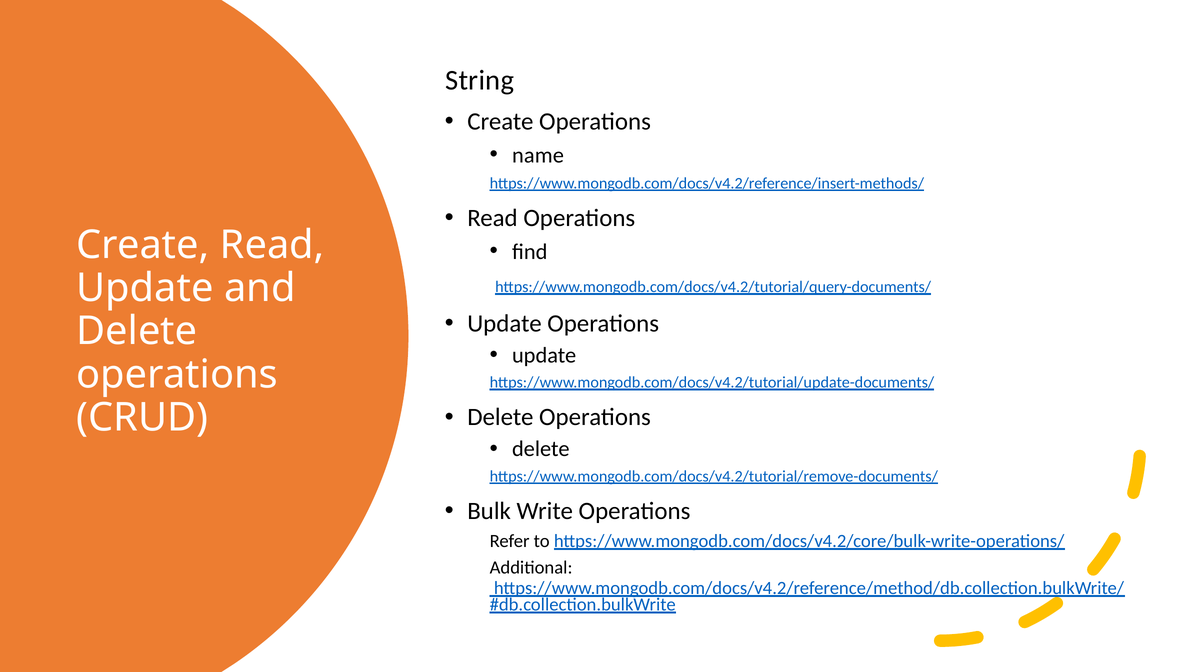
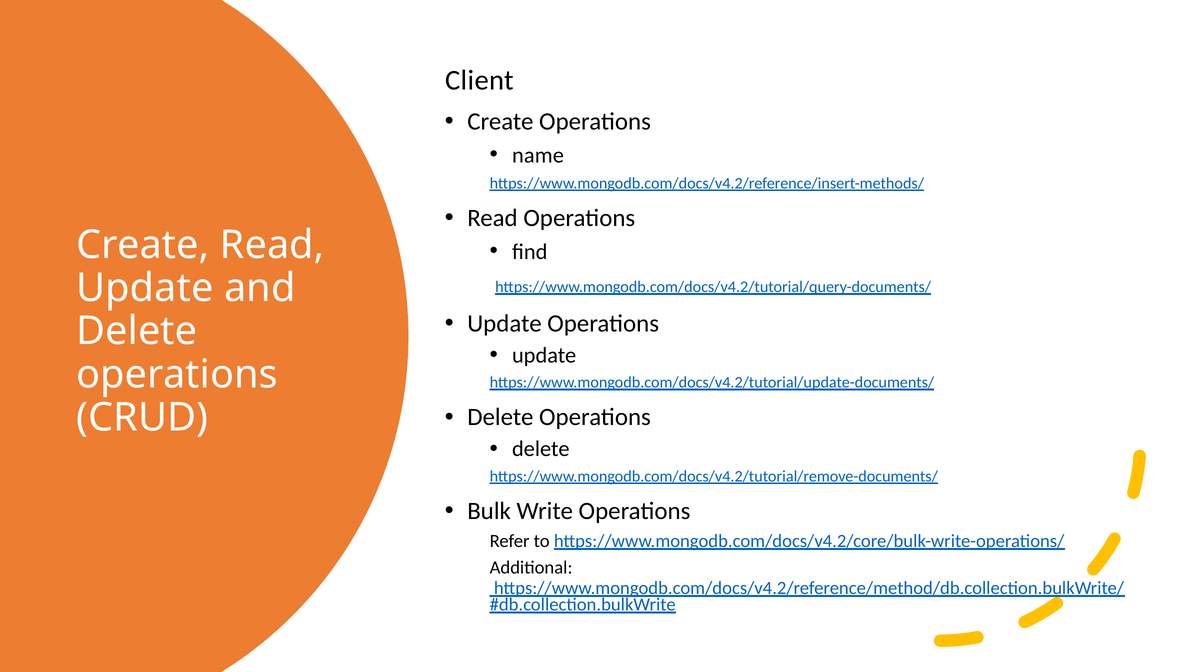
String: String -> Client (480, 80)
